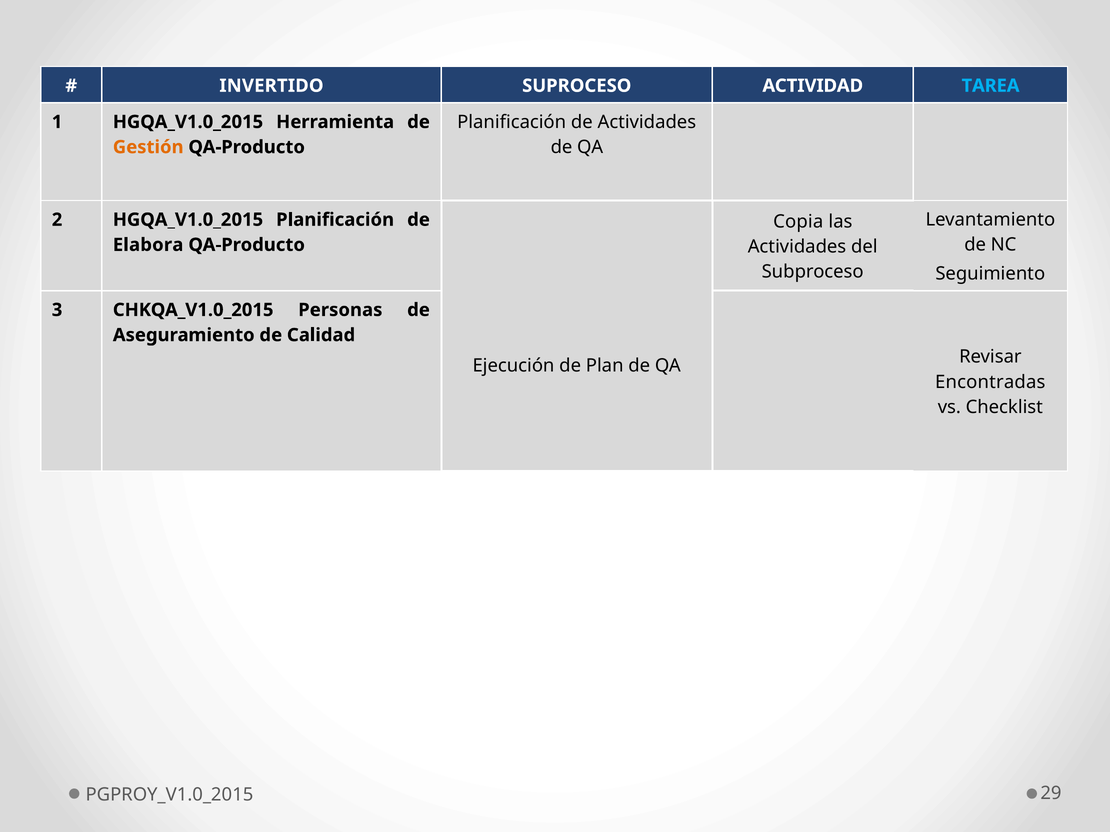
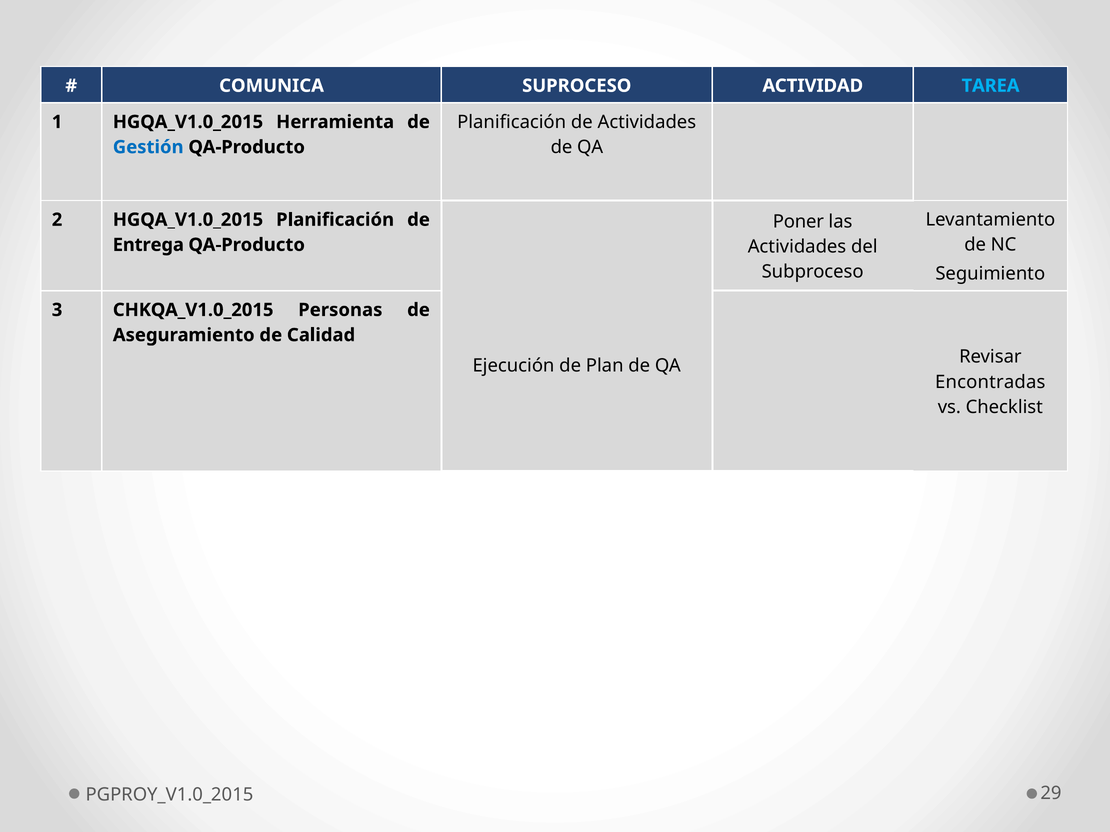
INVERTIDO: INVERTIDO -> COMUNICA (272, 86)
Gestión colour: orange -> blue (148, 147)
Copia: Copia -> Poner (798, 222)
Elabora: Elabora -> Entrega (148, 245)
